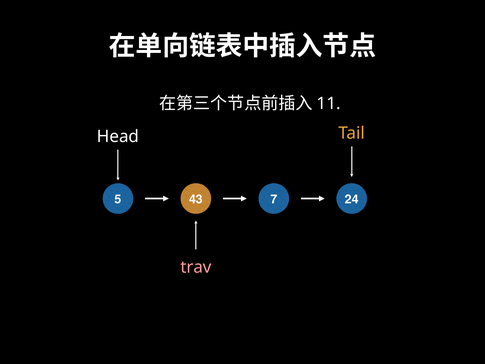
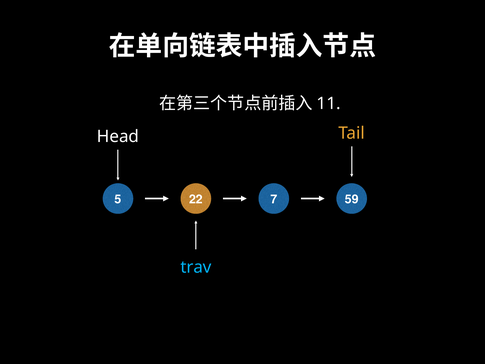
43: 43 -> 22 (196, 199)
24: 24 -> 59 (352, 199)
trav colour: pink -> light blue (196, 267)
